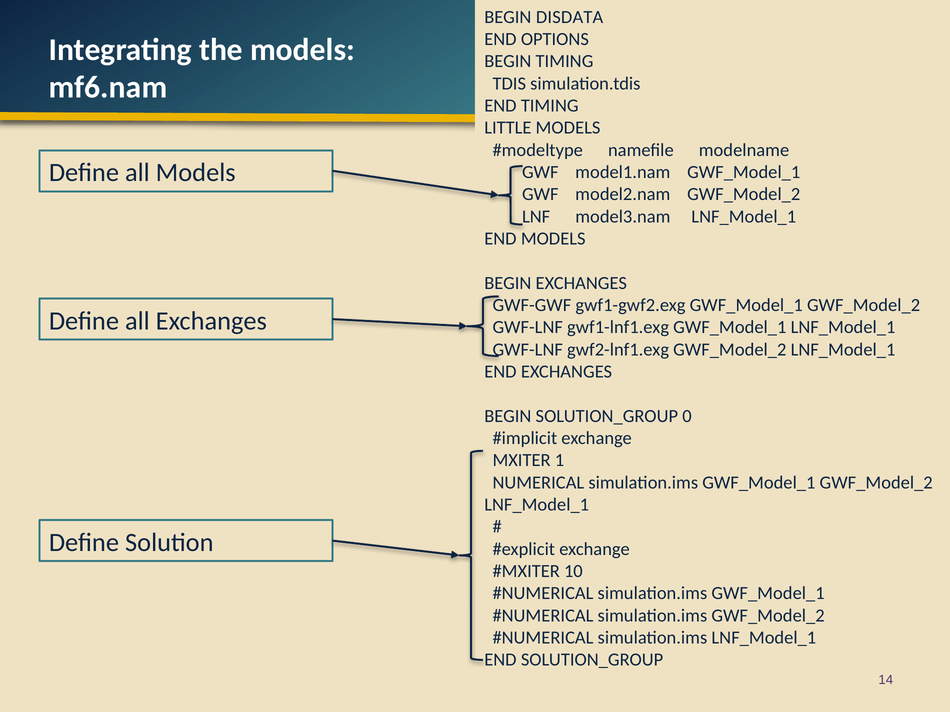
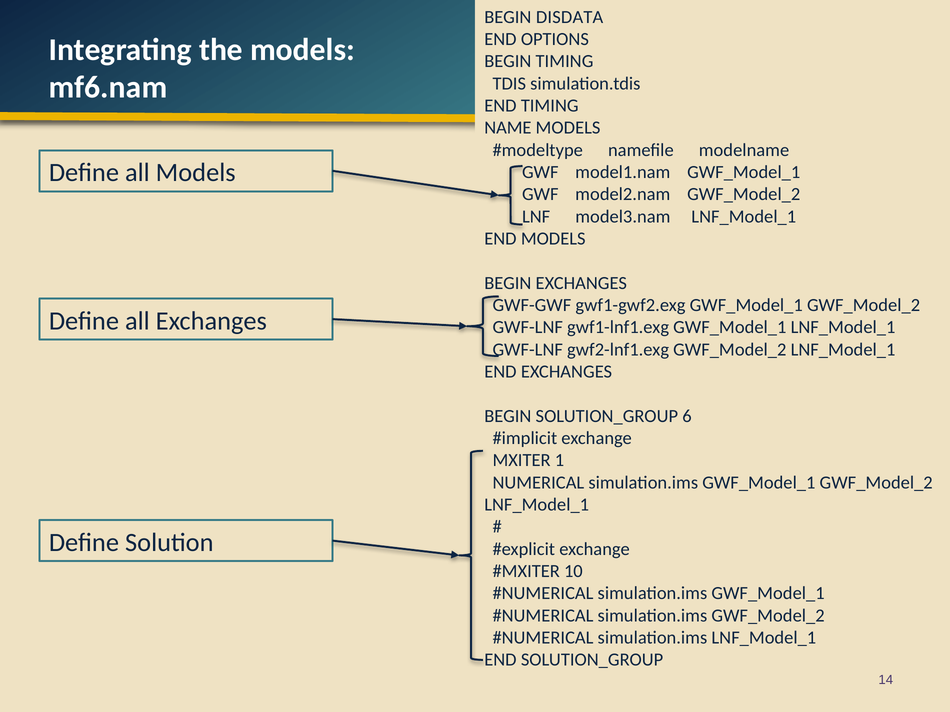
LITTLE: LITTLE -> NAME (508, 128)
0: 0 -> 6 (687, 416)
